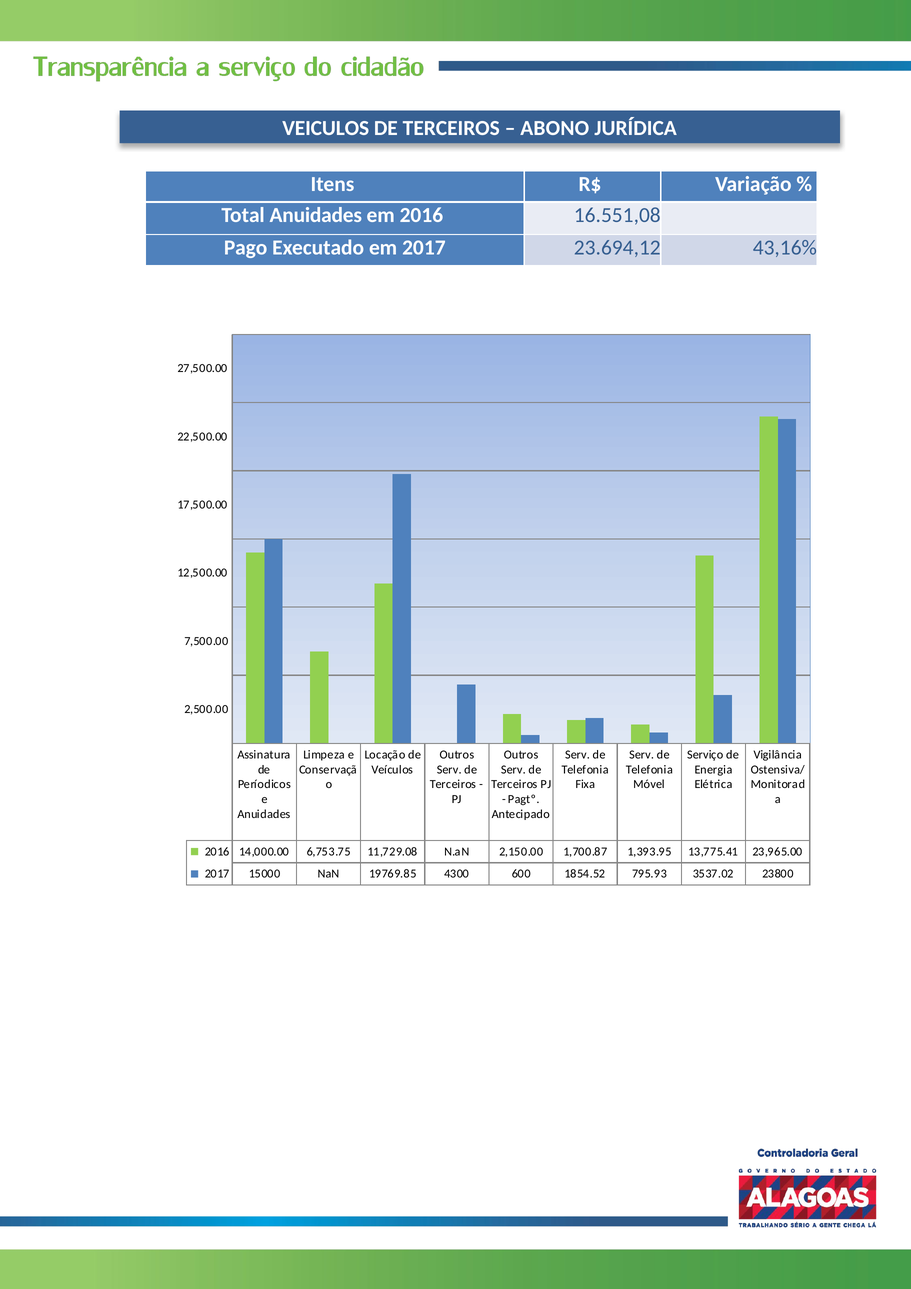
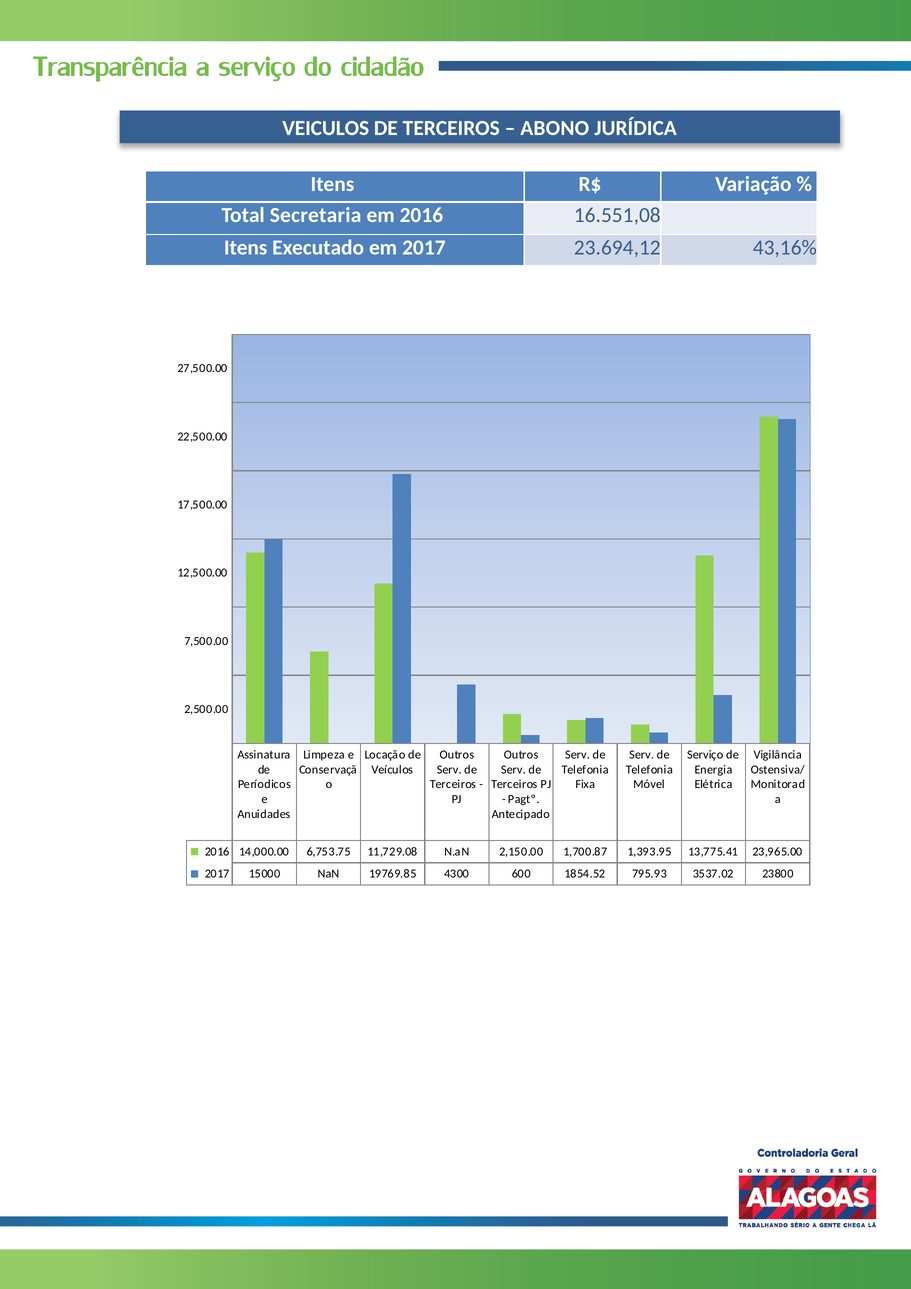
Total Anuidades: Anuidades -> Secretaria (316, 215)
Pago: Pago -> Itens (246, 248)
